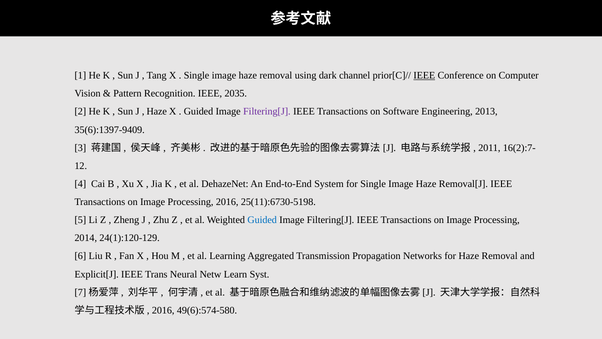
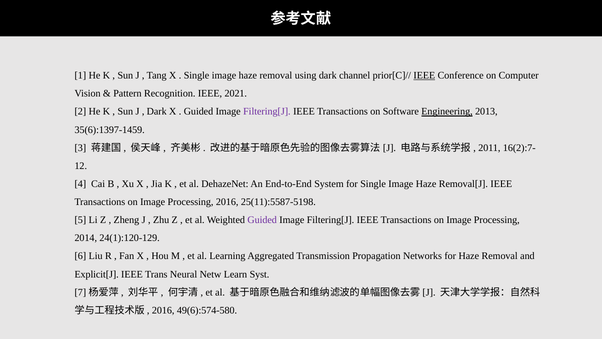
2035: 2035 -> 2021 (236, 93)
Haze: Haze -> Dark (157, 112)
Engineering underline: none -> present (447, 112)
35(6):1397-9409: 35(6):1397-9409 -> 35(6):1397-1459 (110, 130)
25(11):6730-5198: 25(11):6730-5198 -> 25(11):5587-5198 (278, 202)
Guided colour: blue -> purple (262, 220)
